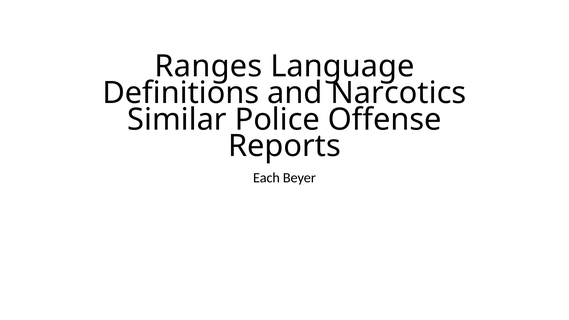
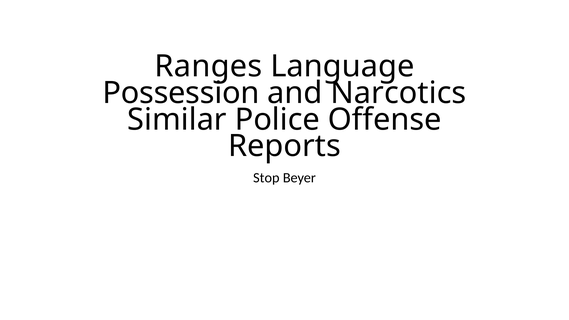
Definitions: Definitions -> Possession (181, 93)
Each: Each -> Stop (266, 178)
